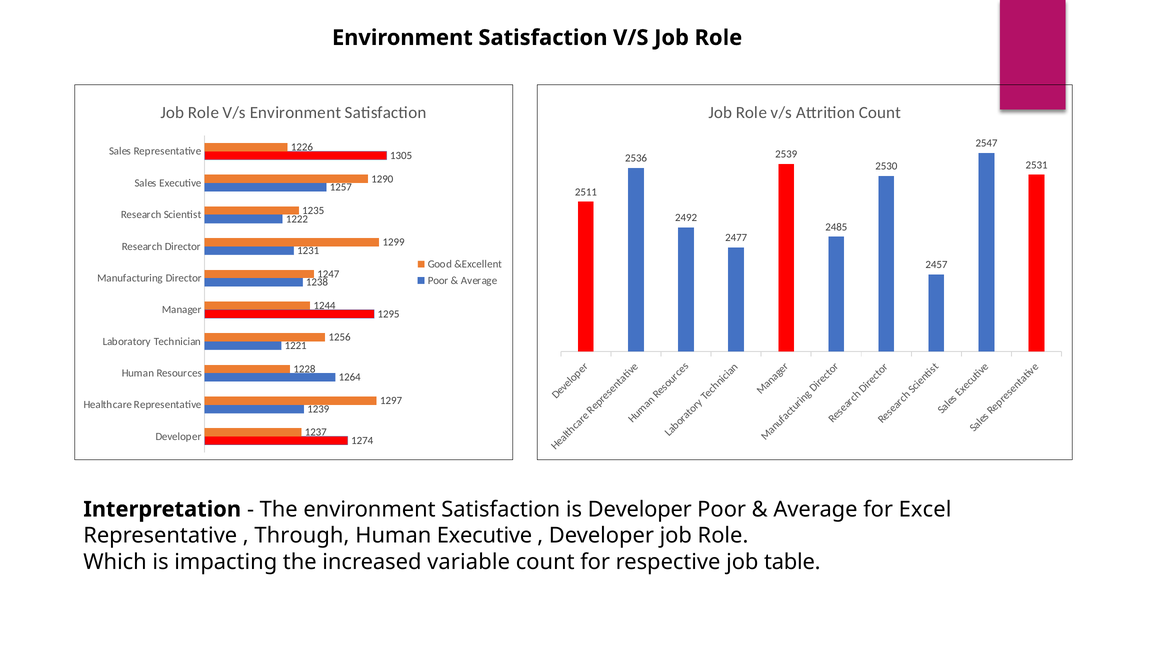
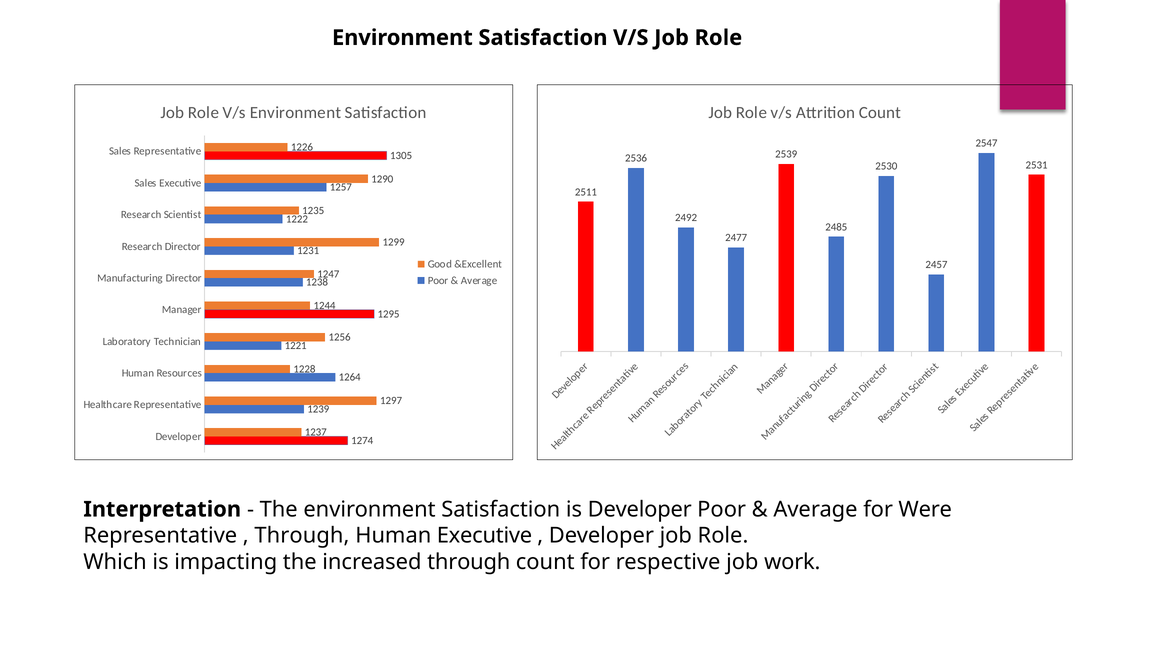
Excel: Excel -> Were (925, 509)
increased variable: variable -> through (469, 562)
table: table -> work (792, 562)
